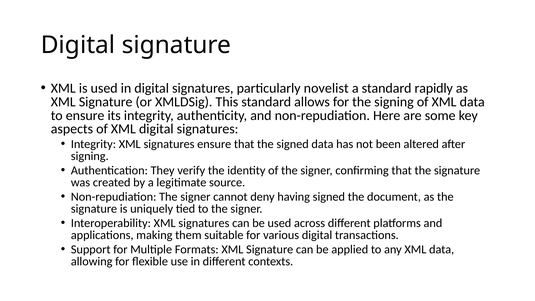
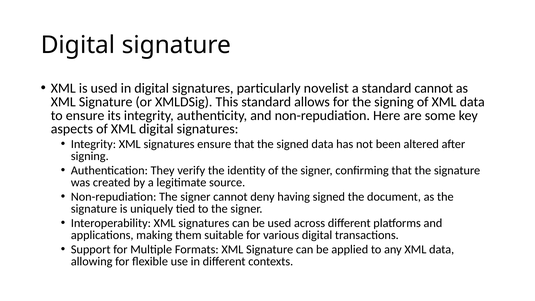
standard rapidly: rapidly -> cannot (434, 88)
